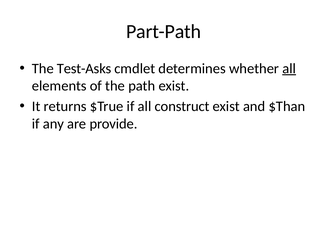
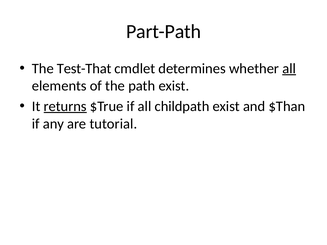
Test-Asks: Test-Asks -> Test-That (84, 69)
returns underline: none -> present (65, 106)
construct: construct -> childpath (182, 106)
provide: provide -> tutorial (113, 124)
